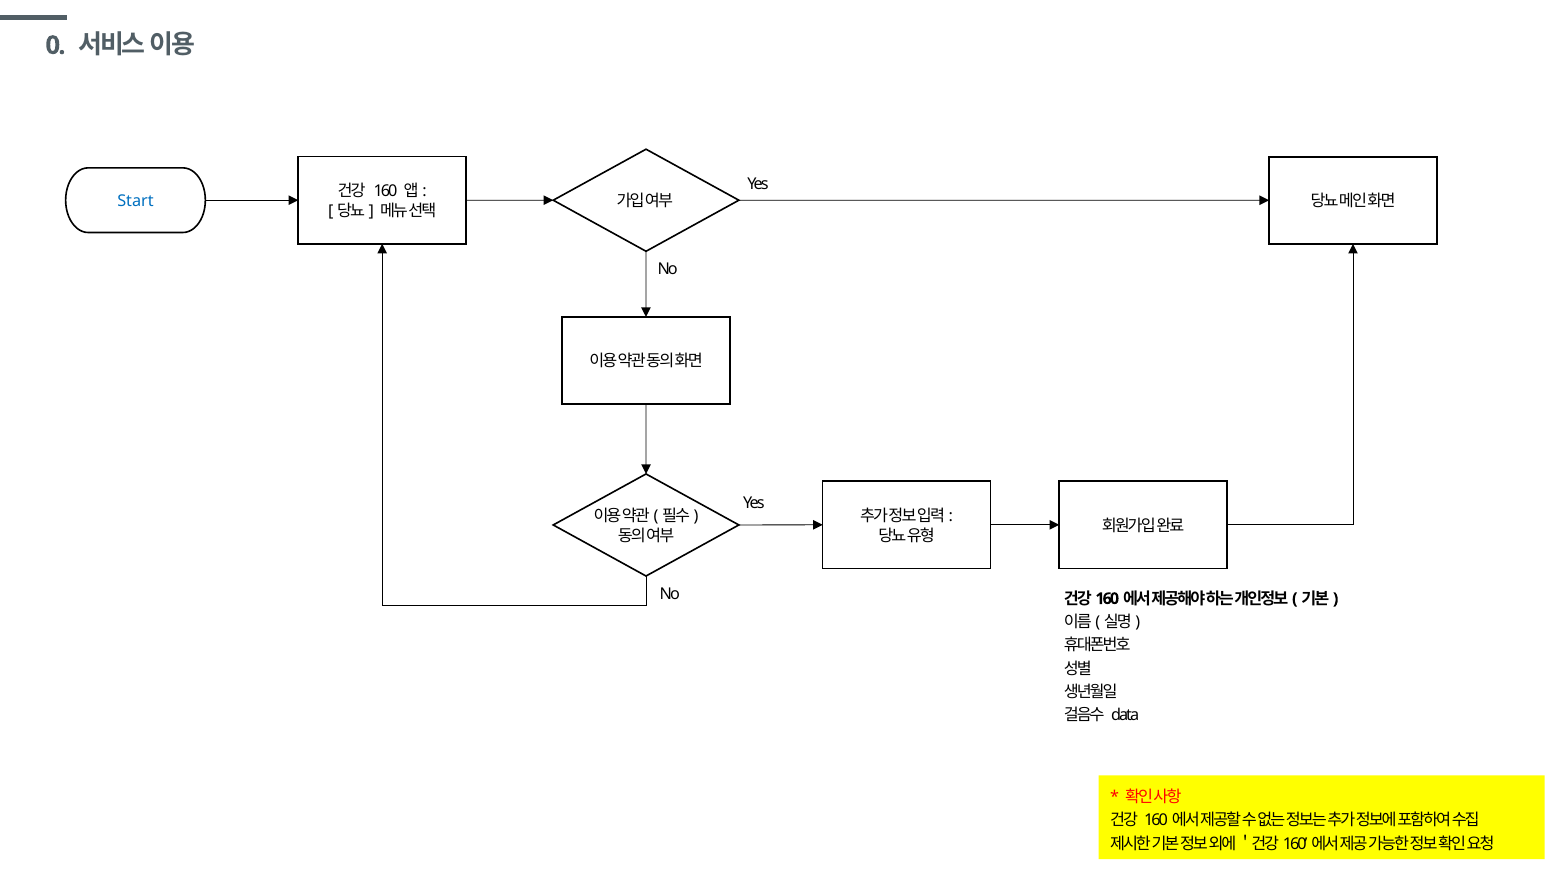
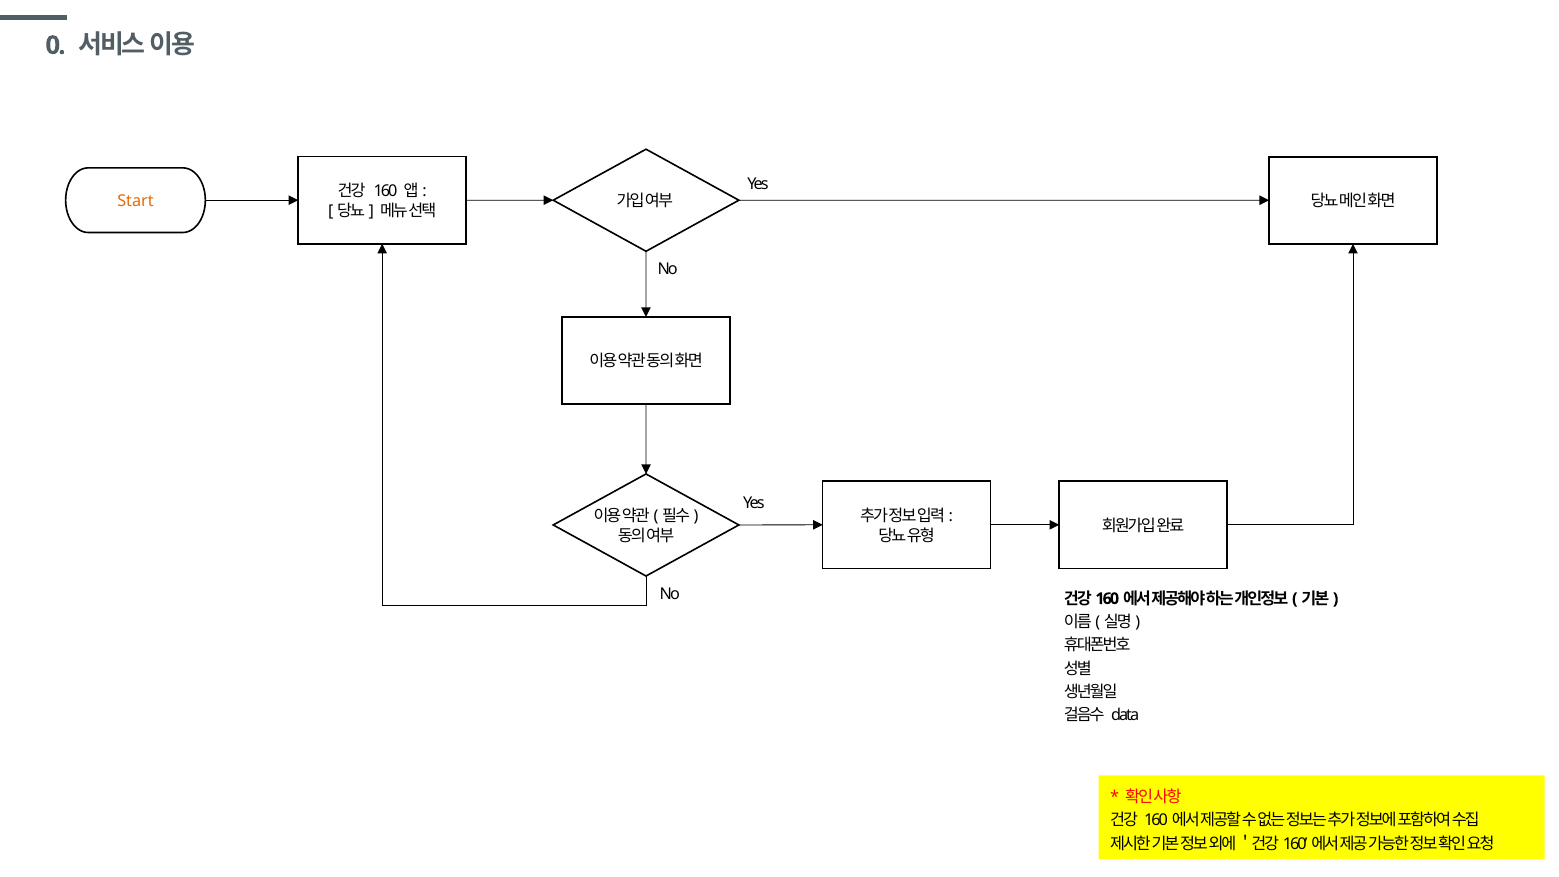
Start colour: blue -> orange (135, 201)
